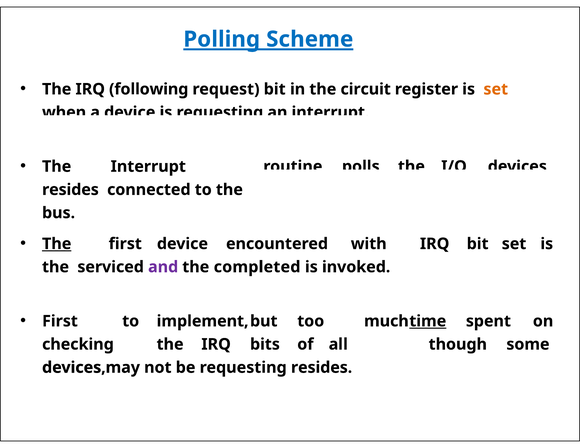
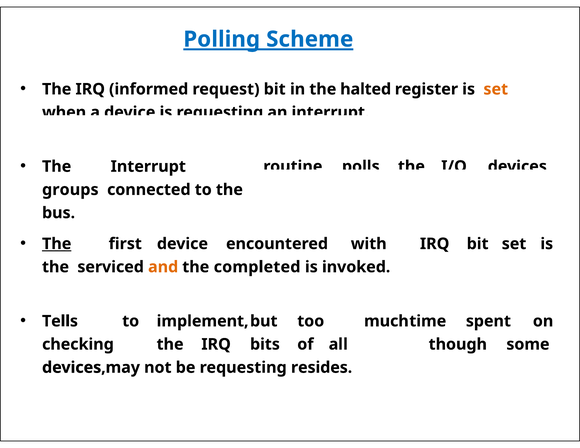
following: following -> informed (149, 89)
circuit: circuit -> halted (366, 89)
resides: resides -> groups (70, 190)
and colour: purple -> orange (163, 267)
First: First -> Tells (60, 321)
time underline: present -> none (428, 321)
